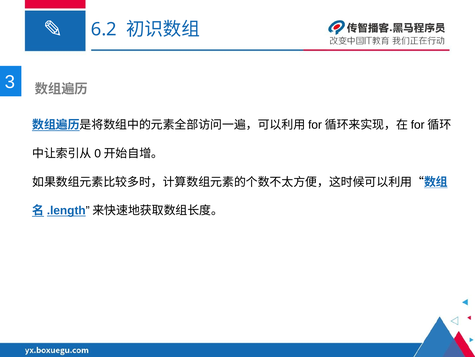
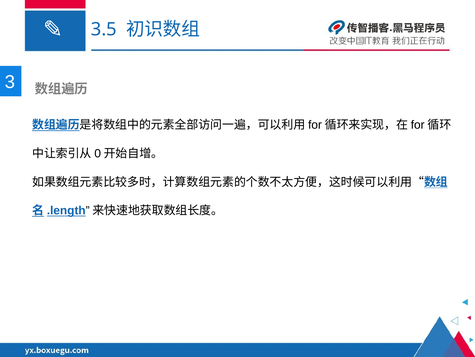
6.2: 6.2 -> 3.5 (104, 29)
